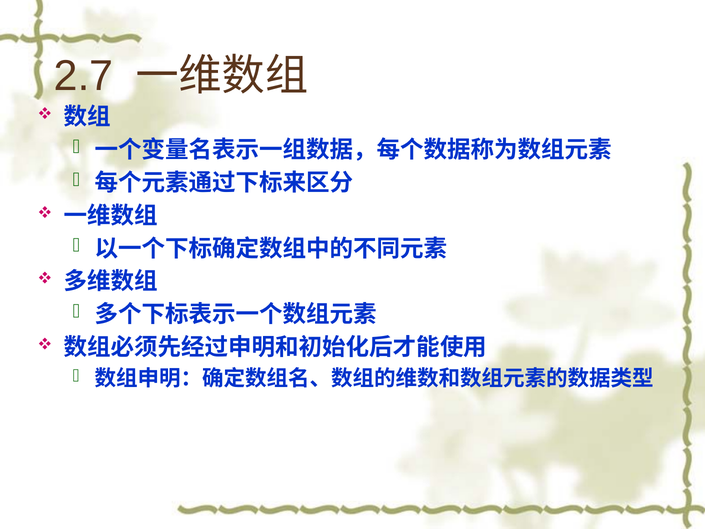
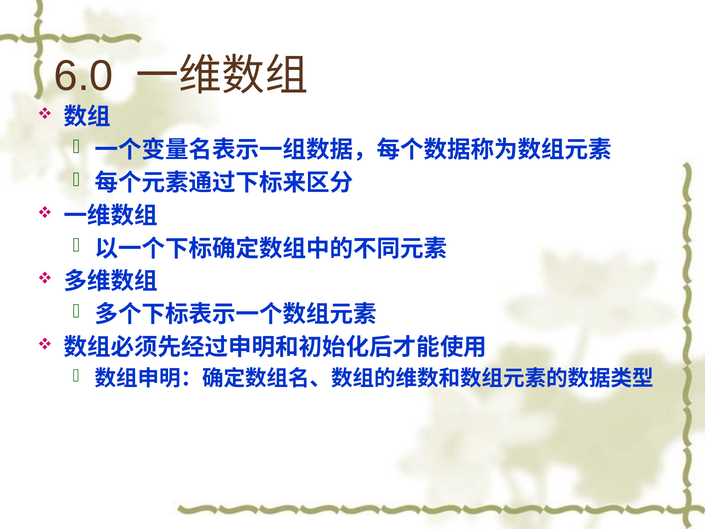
2.7: 2.7 -> 6.0 (83, 76)
